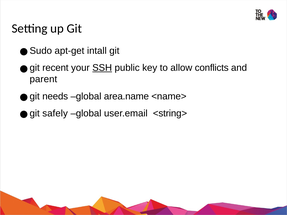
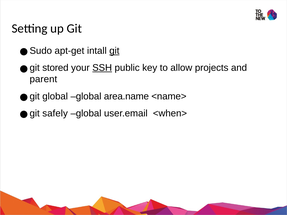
git underline: none -> present (114, 51)
recent: recent -> stored (55, 68)
conflicts: conflicts -> projects (212, 68)
needs: needs -> global (55, 96)
<string>: <string> -> <when> (170, 113)
